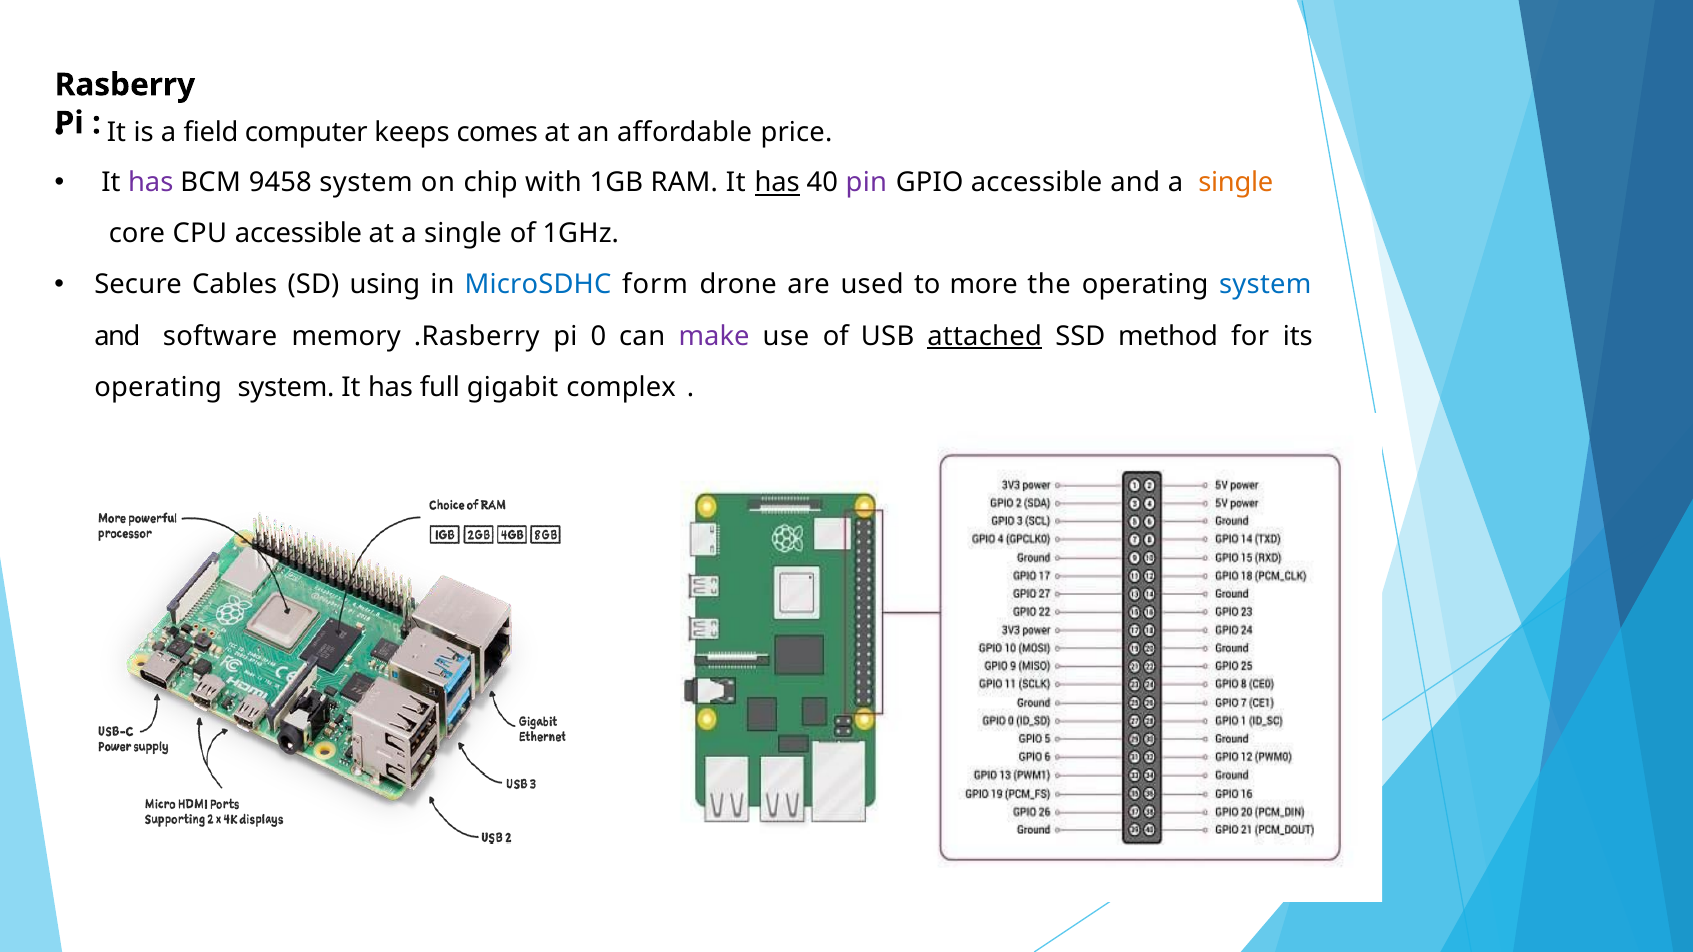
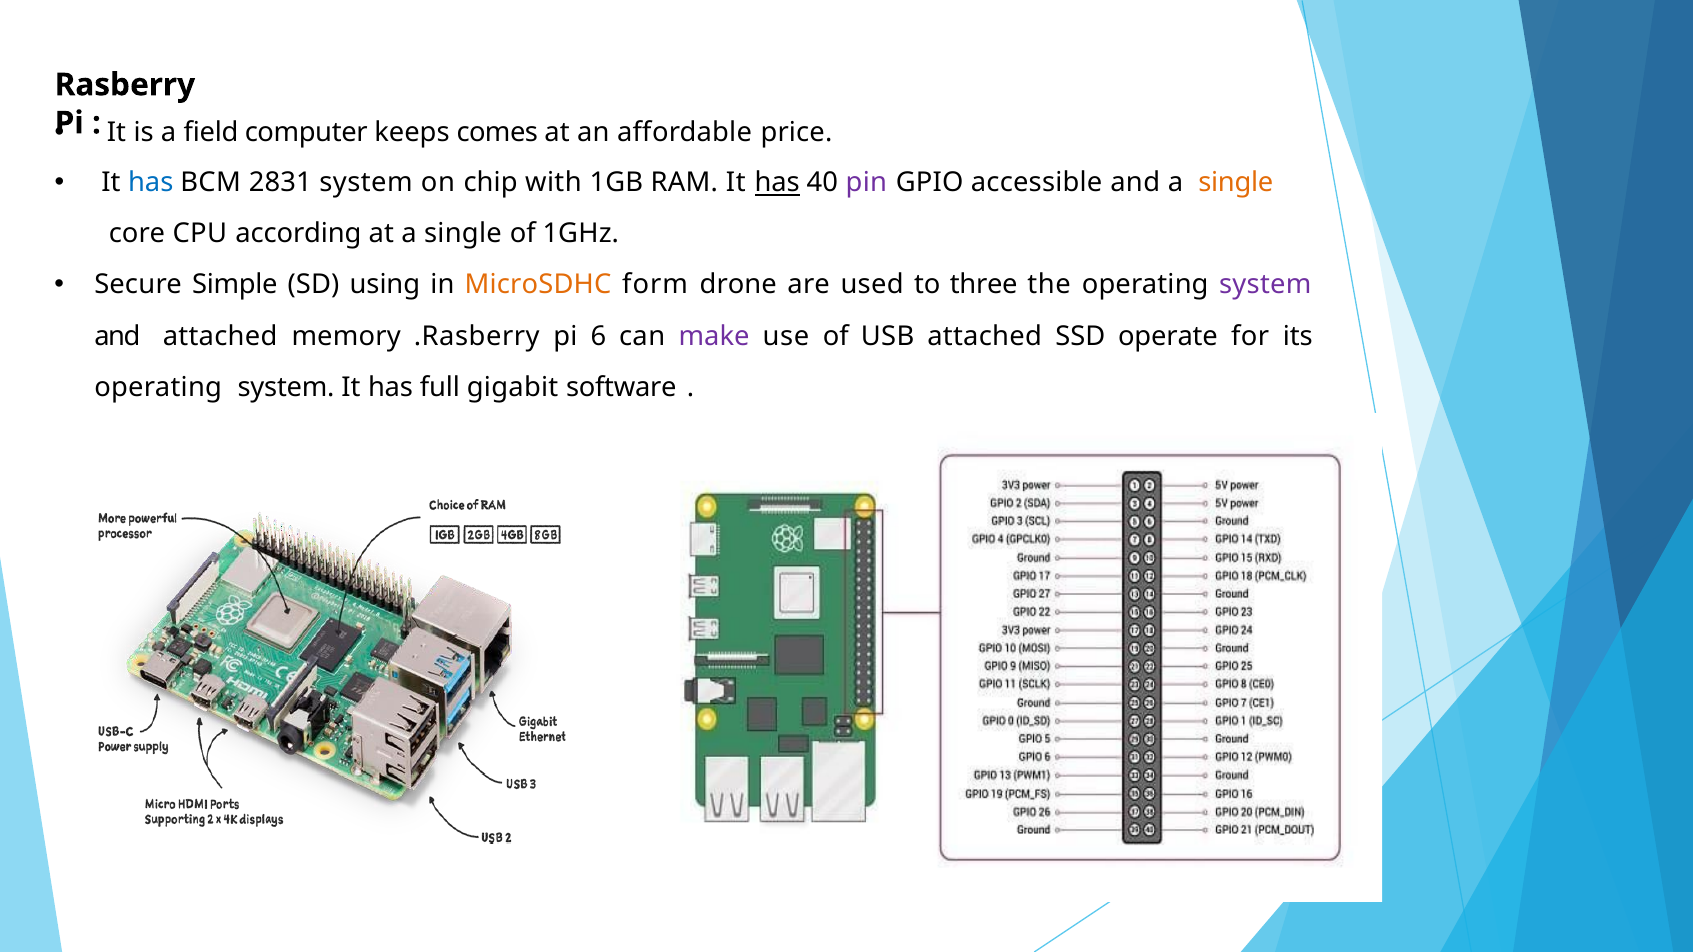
has colour: purple -> blue (151, 183)
9458: 9458 -> 2831 (280, 183)
CPU accessible: accessible -> according (298, 233)
Cables: Cables -> Simple (235, 285)
MicroSDHC colour: blue -> orange (538, 285)
more: more -> three (984, 285)
system colour: blue -> purple (1265, 285)
and software: software -> attached (220, 336)
0: 0 -> 6 (598, 336)
attached underline: present -> none (985, 336)
method: method -> operate (1168, 336)
complex: complex -> software (621, 387)
